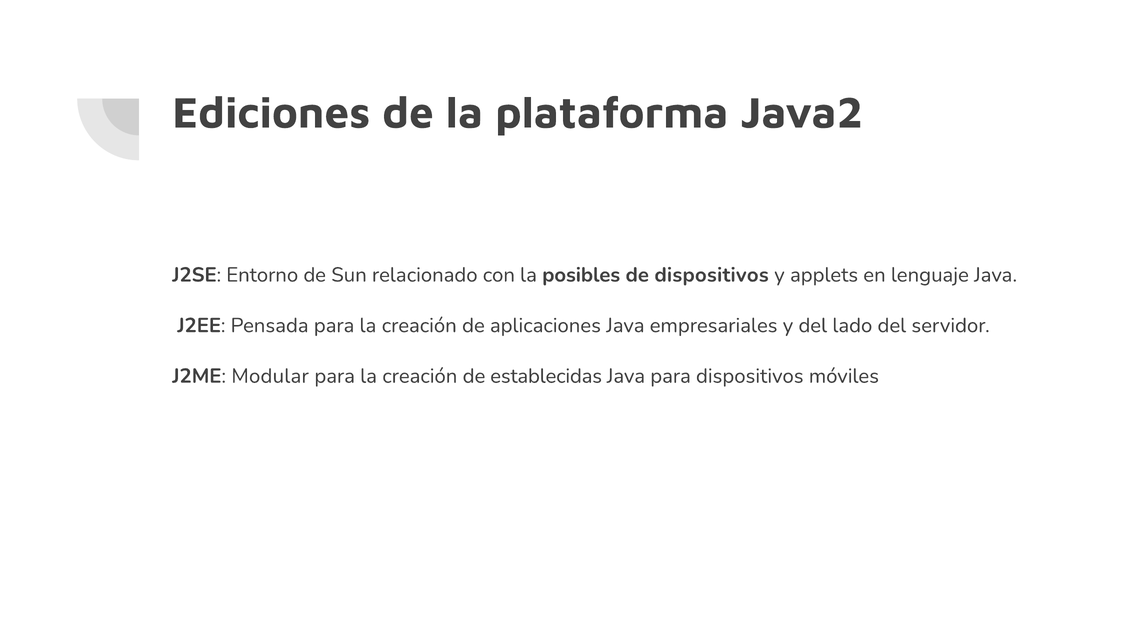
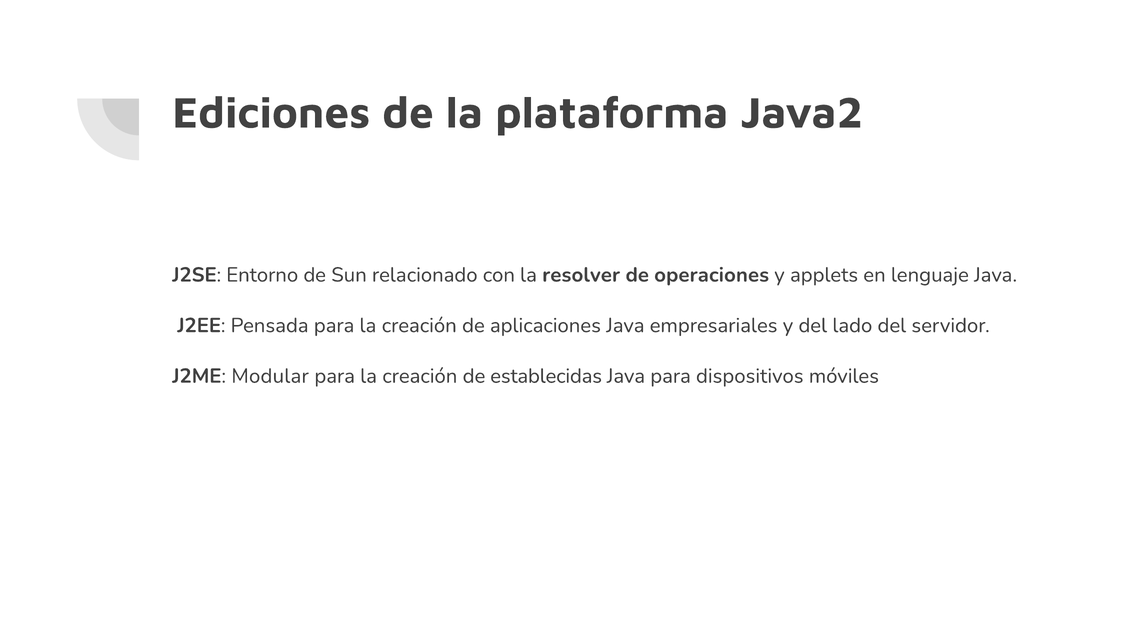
posibles: posibles -> resolver (581, 275)
de dispositivos: dispositivos -> operaciones (712, 275)
